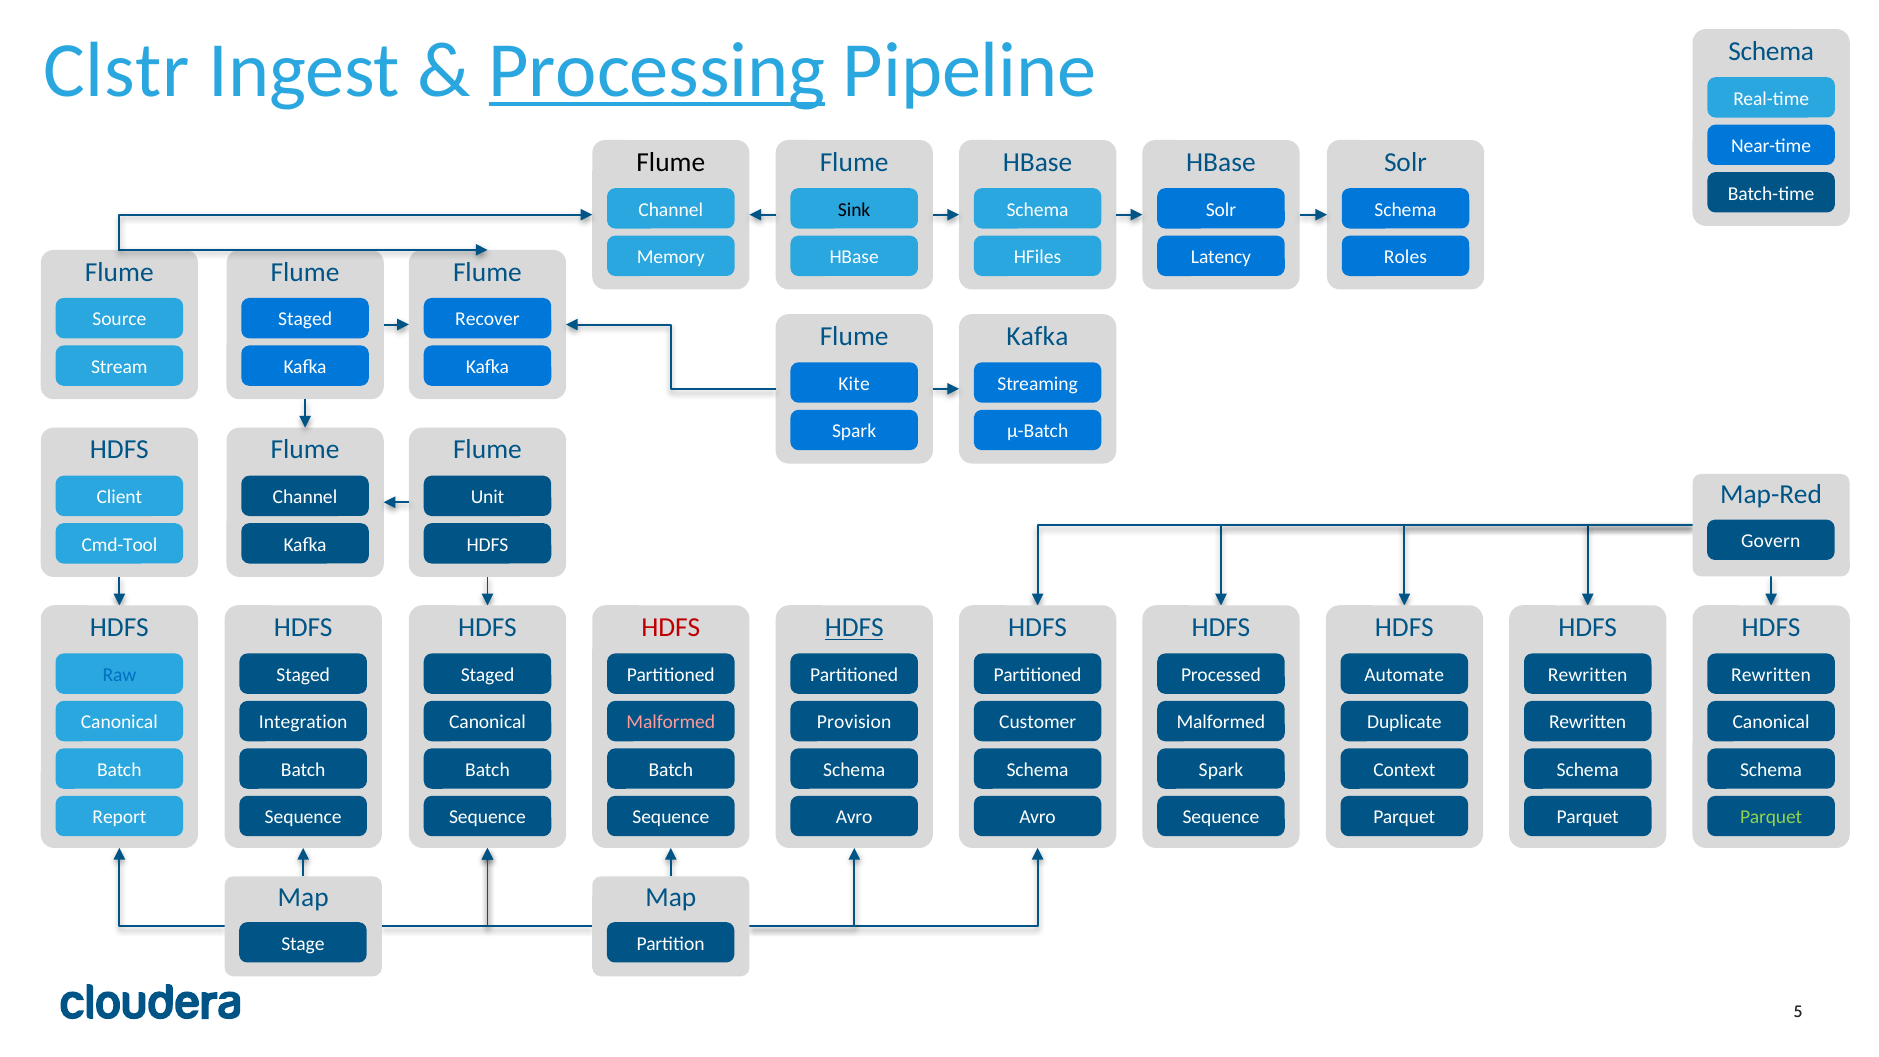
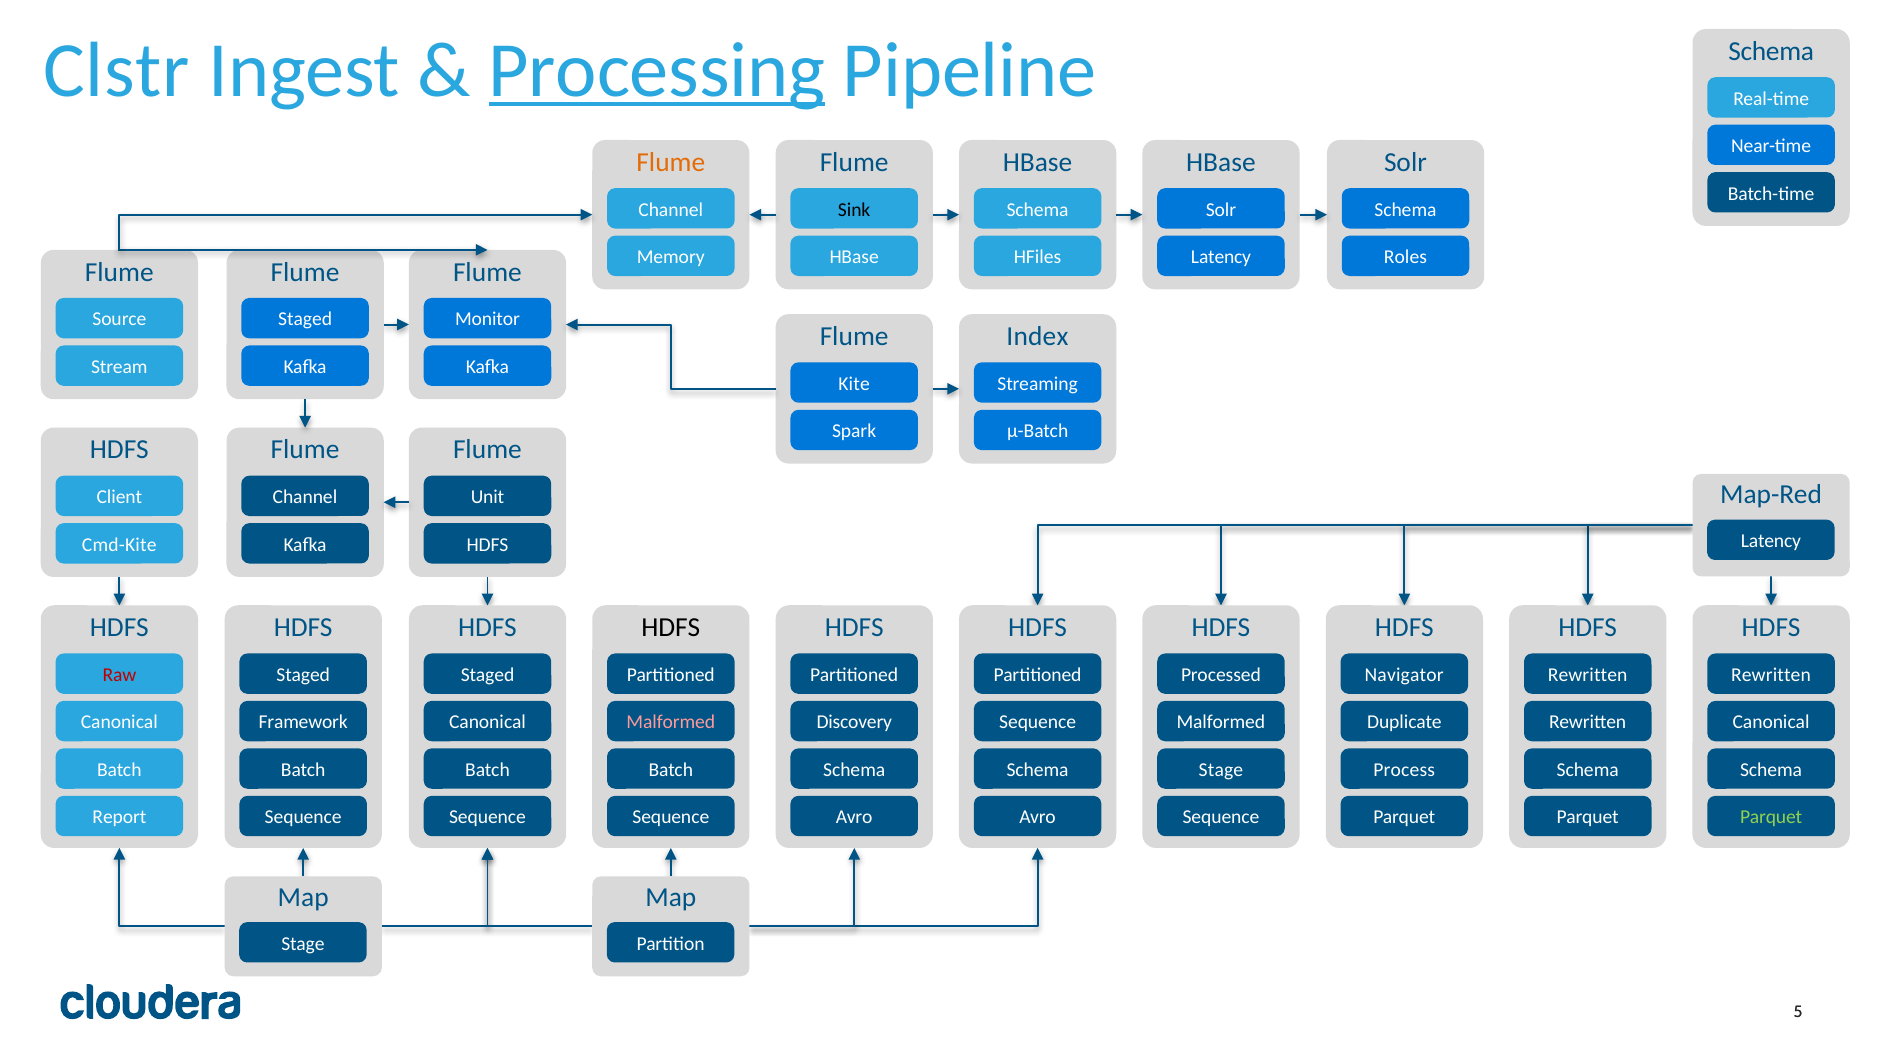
Flume colour: black -> orange (671, 162)
Recover: Recover -> Monitor (488, 320)
Kafka: Kafka -> Index (1037, 336)
Govern: Govern -> Latency (1771, 541)
Cmd-Tool: Cmd-Tool -> Cmd-Kite (119, 545)
HDFS colour: red -> black (671, 628)
HDFS underline: present -> none (854, 628)
Raw colour: blue -> red (119, 675)
Automate: Automate -> Navigator (1404, 675)
Integration: Integration -> Framework (303, 723)
Provision: Provision -> Discovery (854, 723)
Customer: Customer -> Sequence (1038, 723)
Spark: Spark -> Stage (1221, 770)
Context: Context -> Process (1404, 770)
